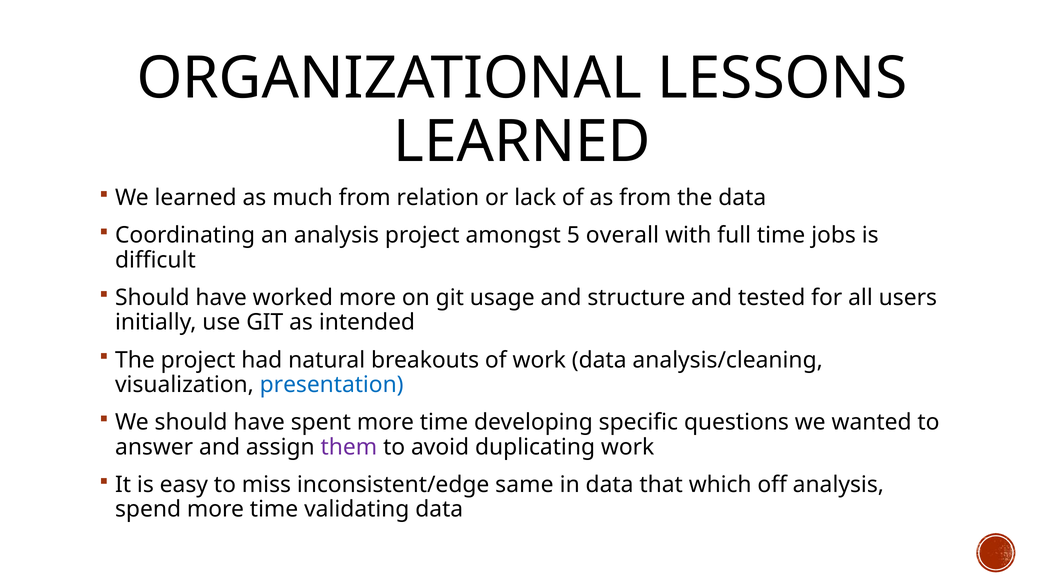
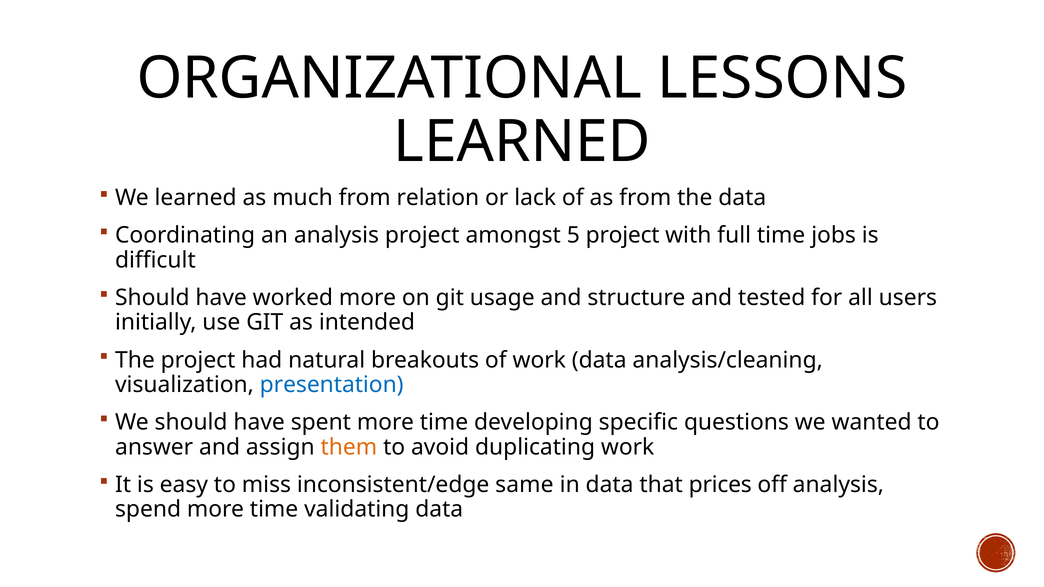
5 overall: overall -> project (623, 235)
them colour: purple -> orange (349, 447)
which: which -> prices (720, 485)
